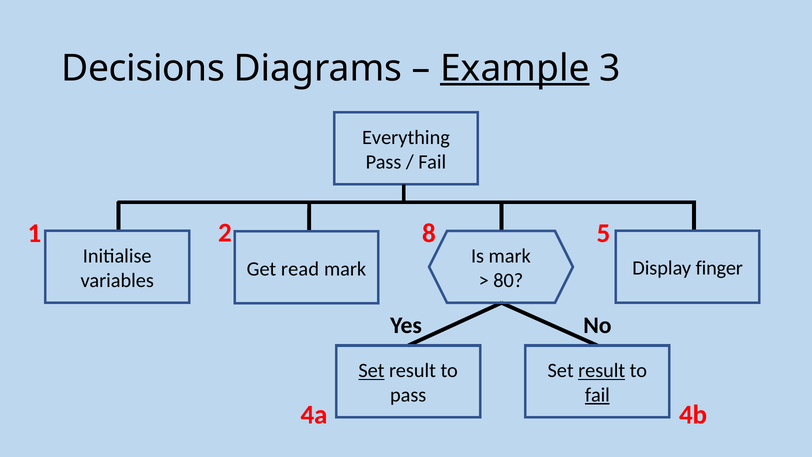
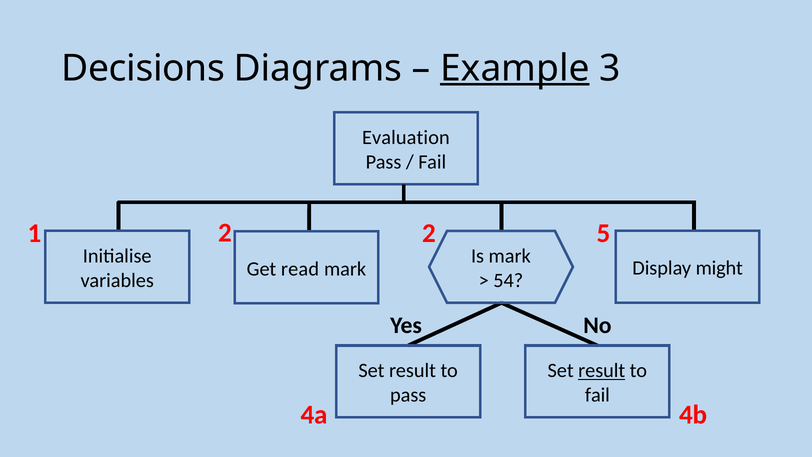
Everything: Everything -> Evaluation (406, 137)
2 8: 8 -> 2 (429, 233)
finger: finger -> might (719, 268)
80: 80 -> 54 (508, 280)
Set underline: present -> none (371, 371)
fail underline: present -> none (597, 395)
